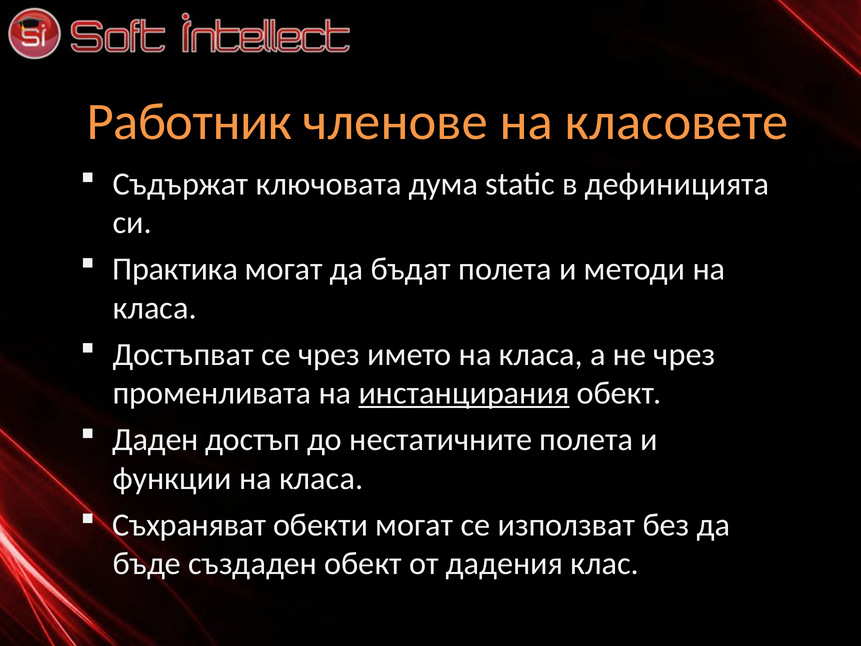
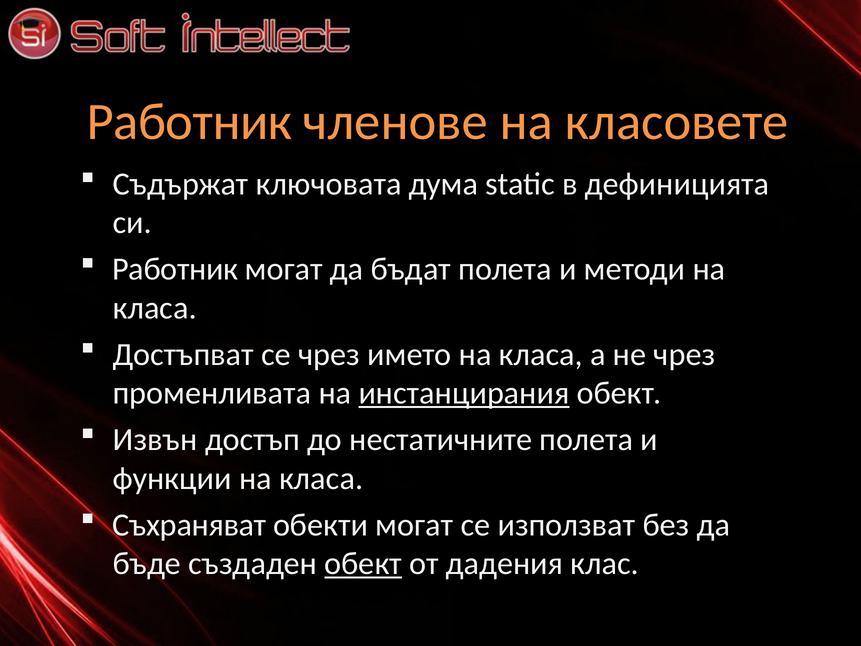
Практика: Практика -> Работник (175, 269)
Даден: Даден -> Извън (155, 439)
обект underline: none -> present (363, 563)
